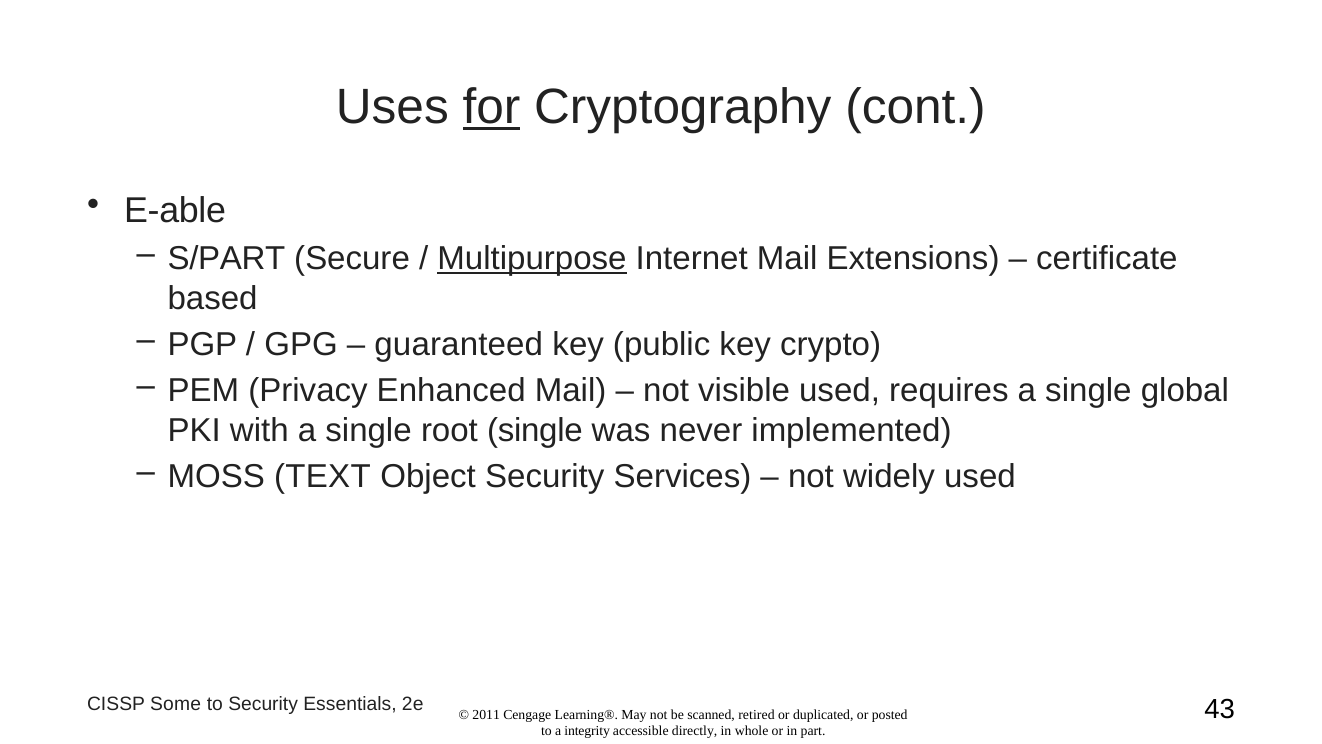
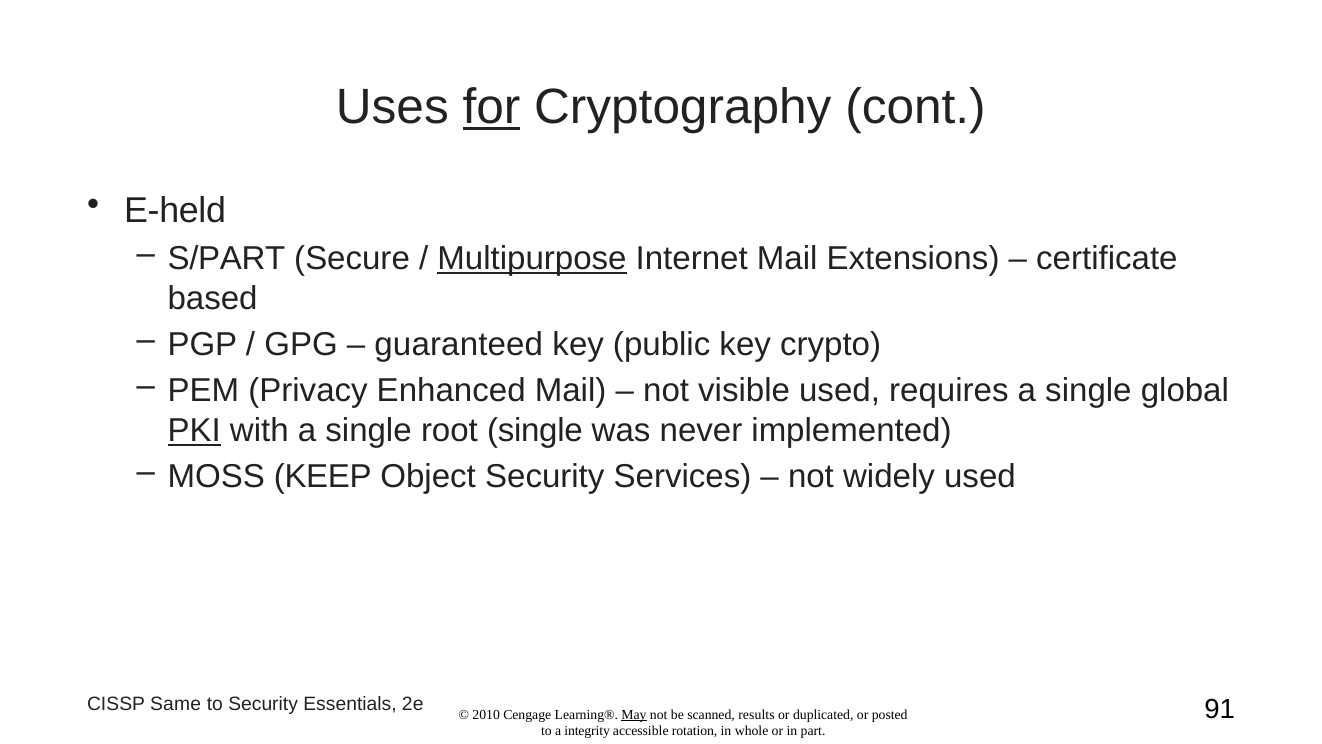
E-able: E-able -> E-held (175, 211)
PKI underline: none -> present (194, 430)
TEXT: TEXT -> KEEP (323, 477)
Some: Some -> Same (176, 704)
43: 43 -> 91 (1220, 709)
2011: 2011 -> 2010 (486, 714)
May underline: none -> present (634, 714)
retired: retired -> results (757, 714)
directly: directly -> rotation (695, 731)
